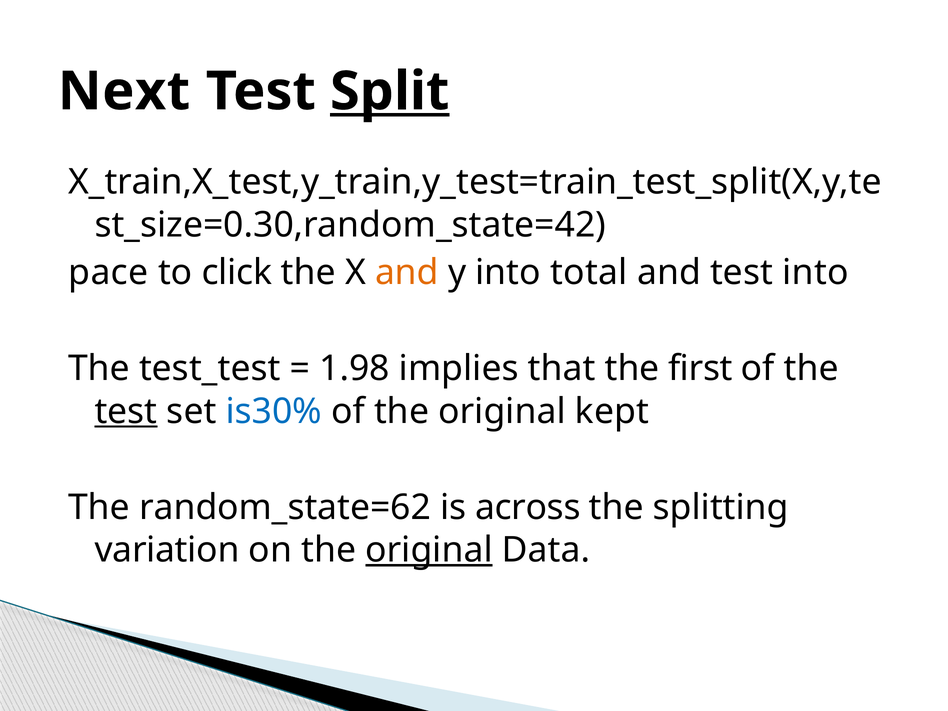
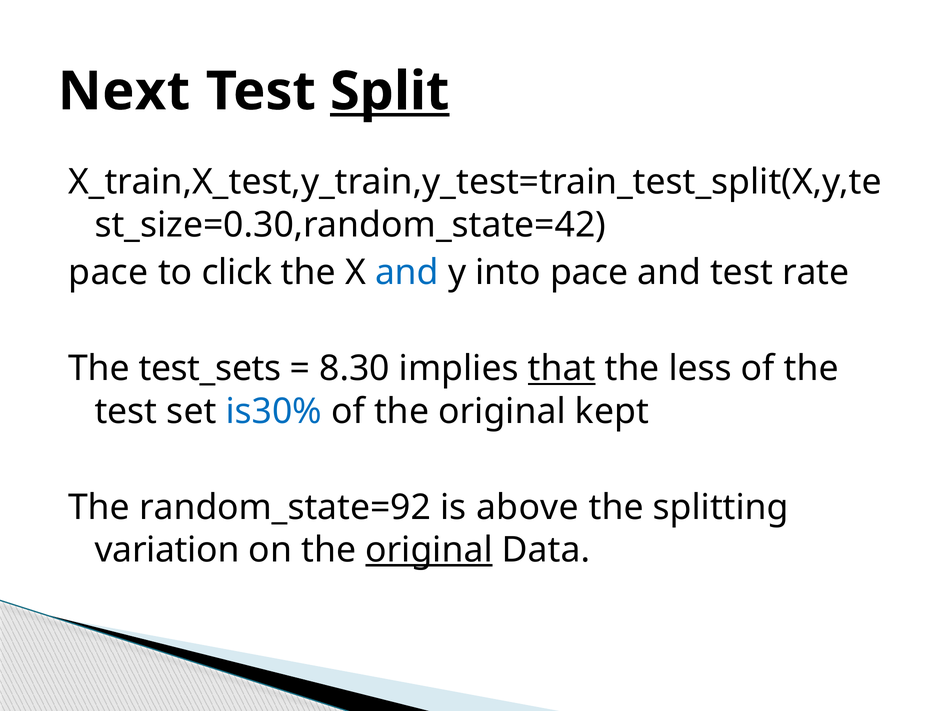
and colour: orange -> blue (407, 273)
into total: total -> pace (589, 273)
test into: into -> rate (816, 273)
test_test: test_test -> test_sets (210, 369)
1.98: 1.98 -> 8.30 (354, 369)
that underline: none -> present (562, 369)
first: first -> less (700, 369)
test underline: present -> none (126, 411)
random_state=62: random_state=62 -> random_state=92 (285, 507)
across: across -> above (527, 507)
